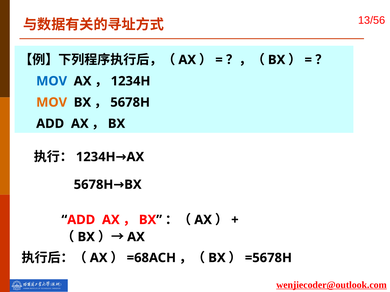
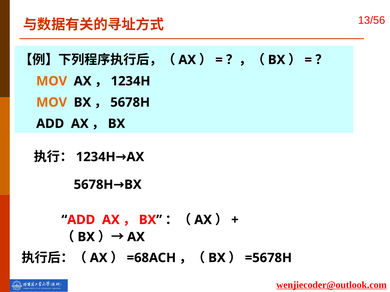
MOV colour: blue -> orange (52, 81)
